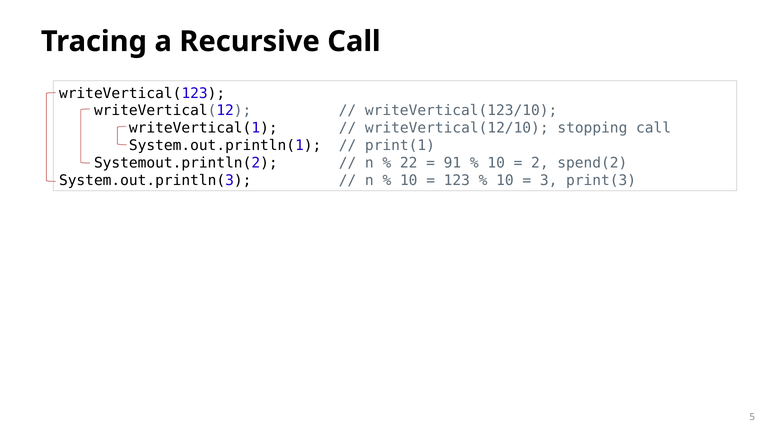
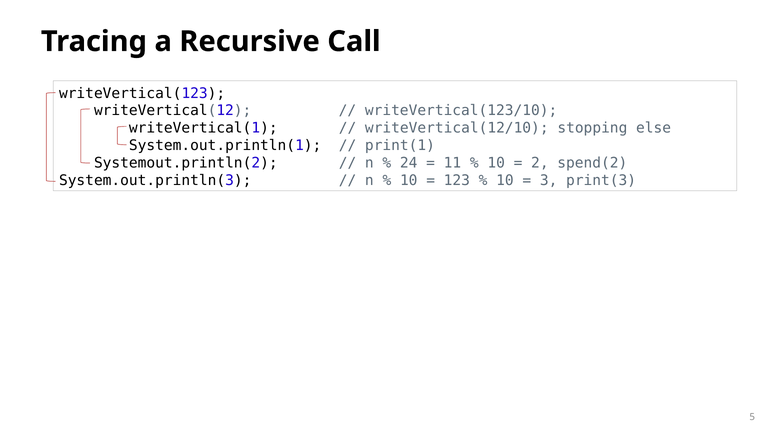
stopping call: call -> else (654, 128)
22: 22 -> 24 (409, 163)
91: 91 -> 11 (452, 163)
